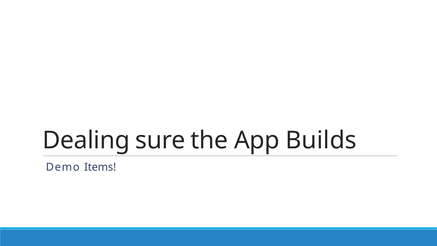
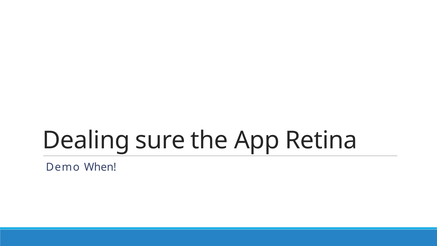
Builds: Builds -> Retina (321, 140)
Items: Items -> When (100, 167)
